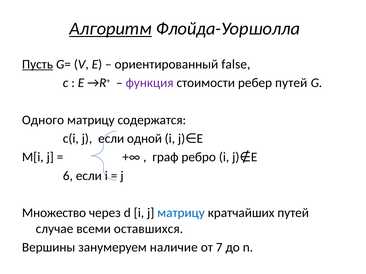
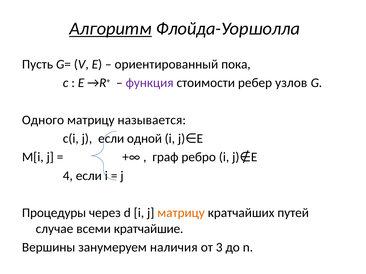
Пусть underline: present -> none (37, 64)
false: false -> пока (236, 64)
ребер путей: путей -> узлов (291, 83)
содержатся: содержатся -> называется (152, 120)
6: 6 -> 4 (68, 176)
Множество: Множество -> Процедуры (54, 213)
матрицу colour: blue -> orange (181, 213)
оставшихся: оставшихся -> кратчайшие (149, 229)
наличие: наличие -> наличия (174, 248)
7: 7 -> 3 (219, 248)
